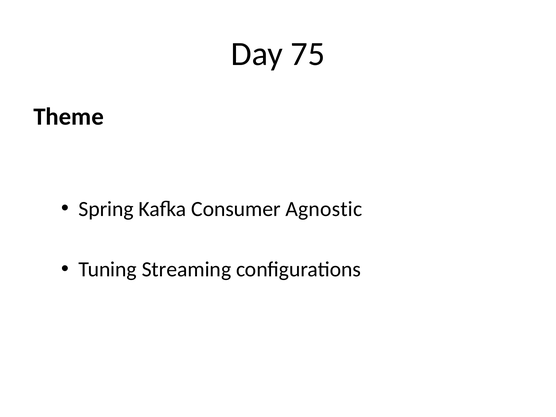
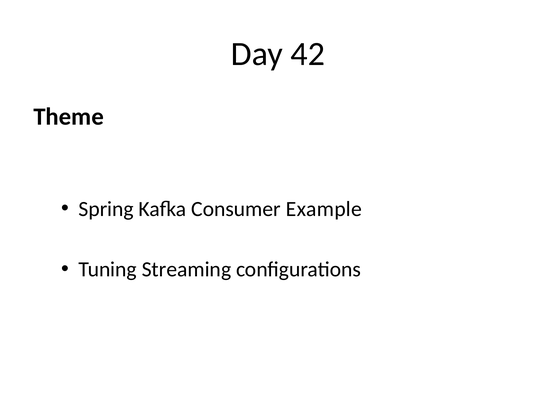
75: 75 -> 42 (308, 54)
Agnostic: Agnostic -> Example (324, 209)
